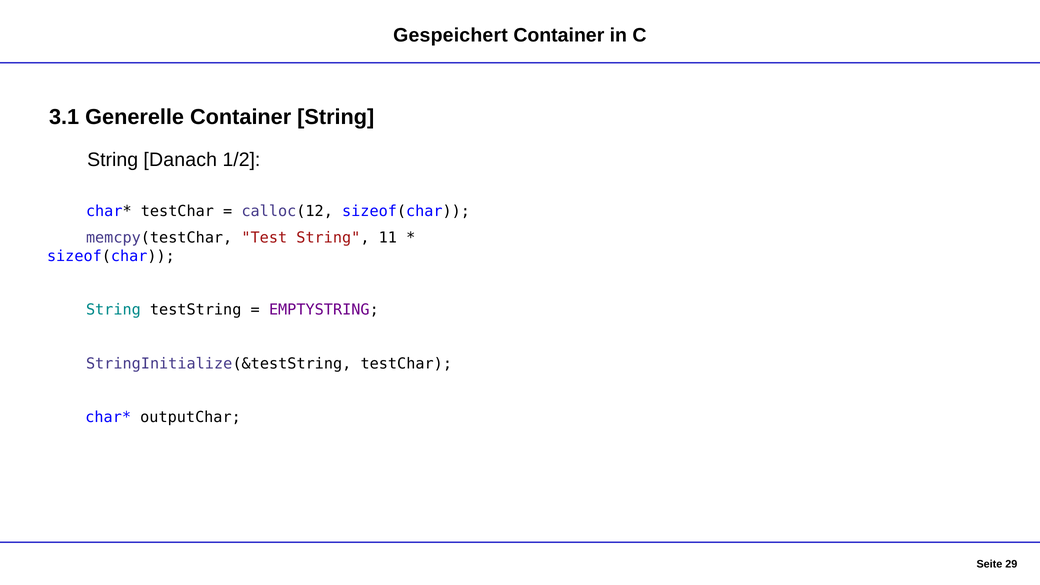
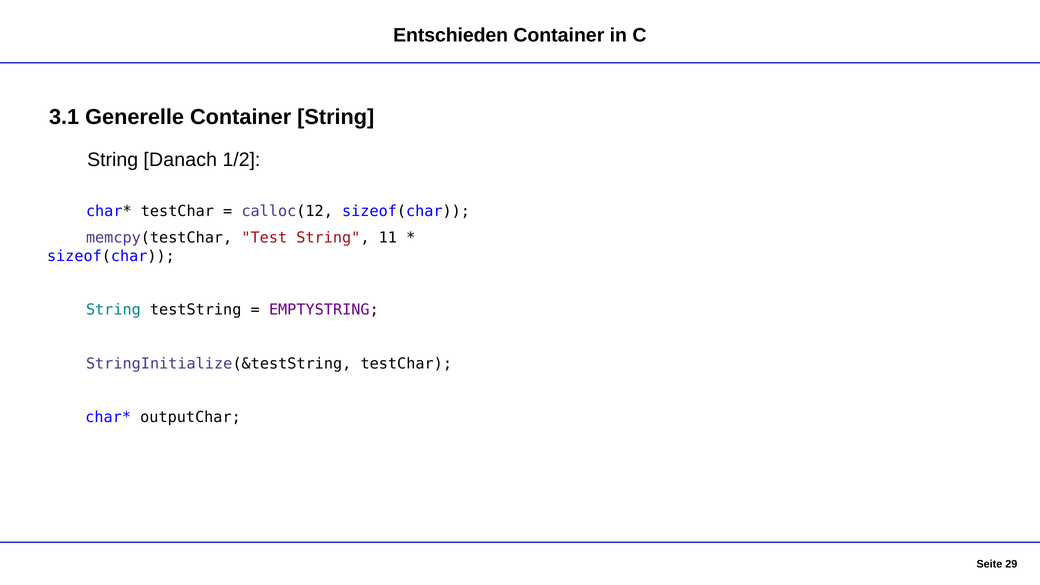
Gespeichert: Gespeichert -> Entschieden (451, 35)
